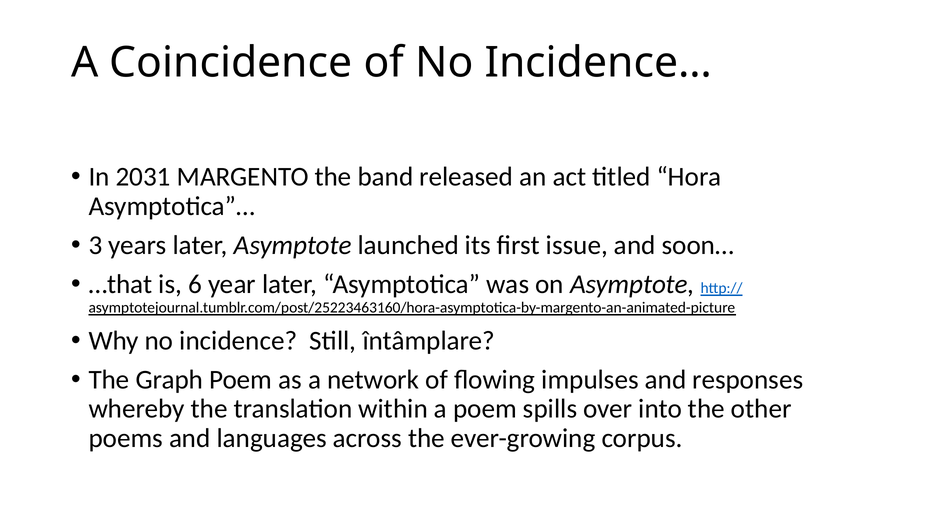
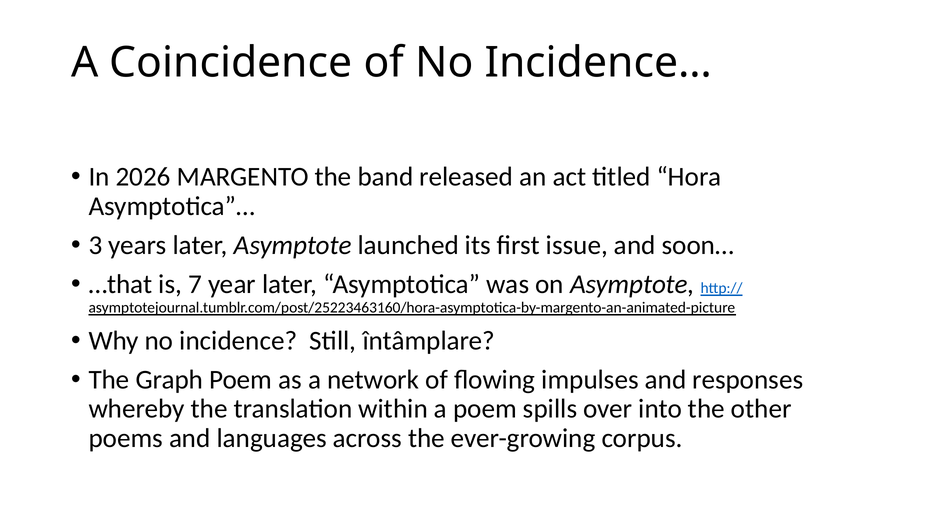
2031: 2031 -> 2026 (143, 177)
6: 6 -> 7 (195, 285)
